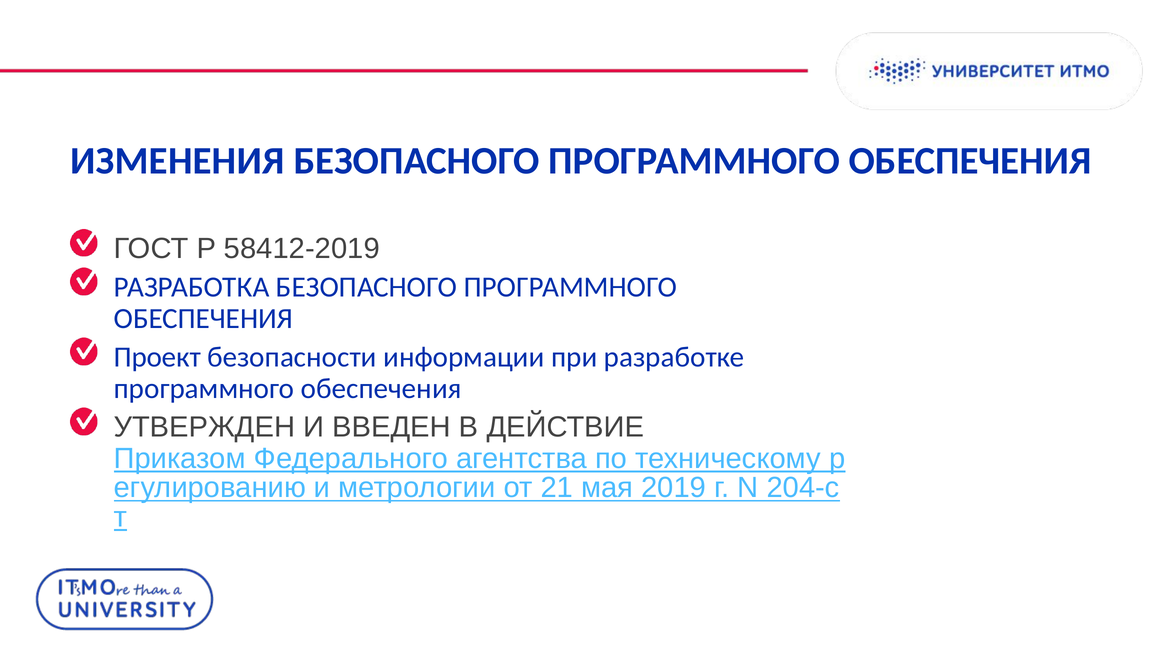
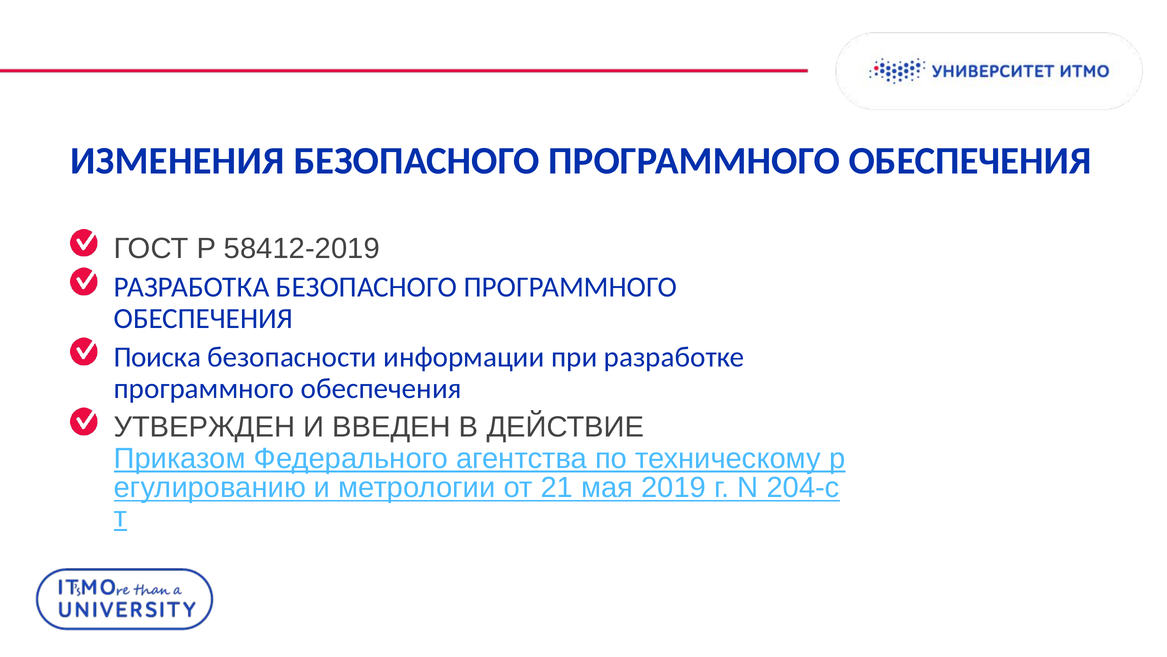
Проект: Проект -> Поиска (157, 357)
